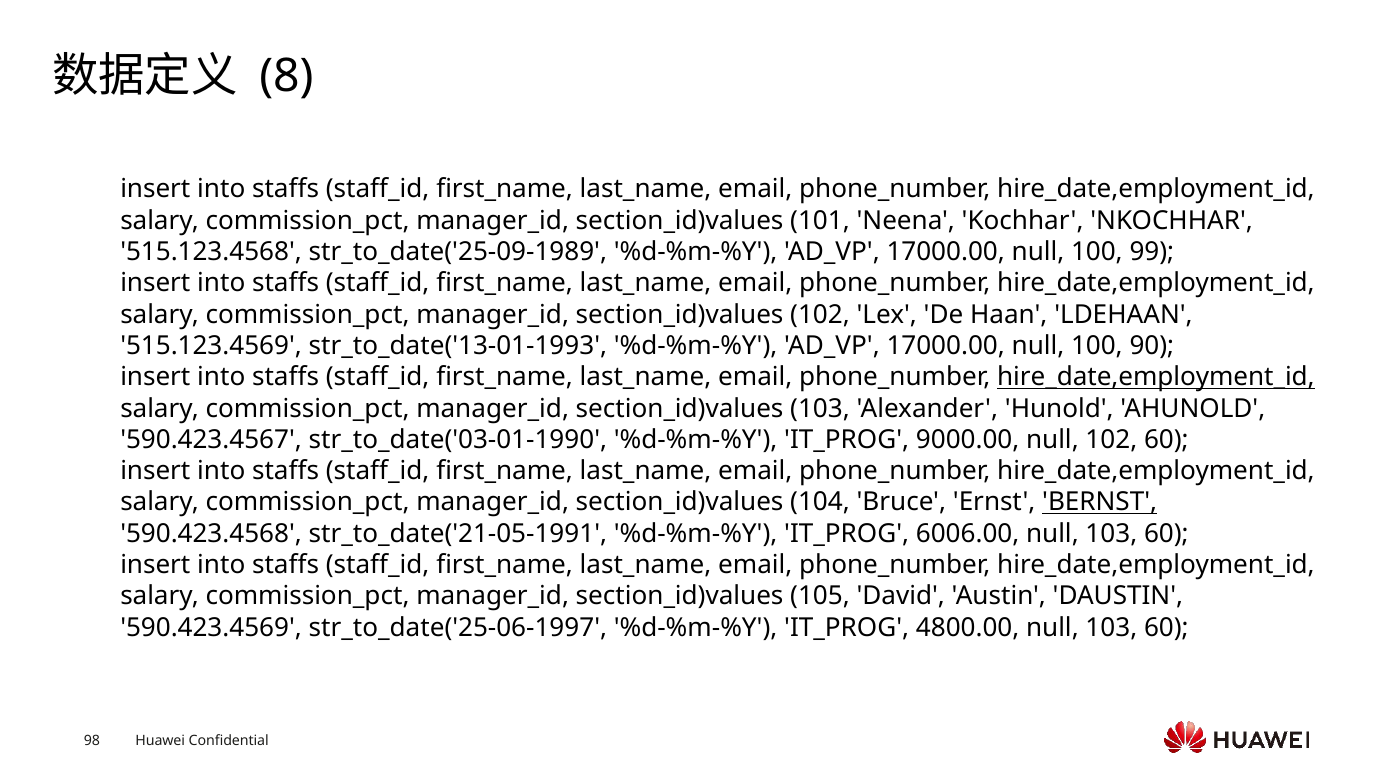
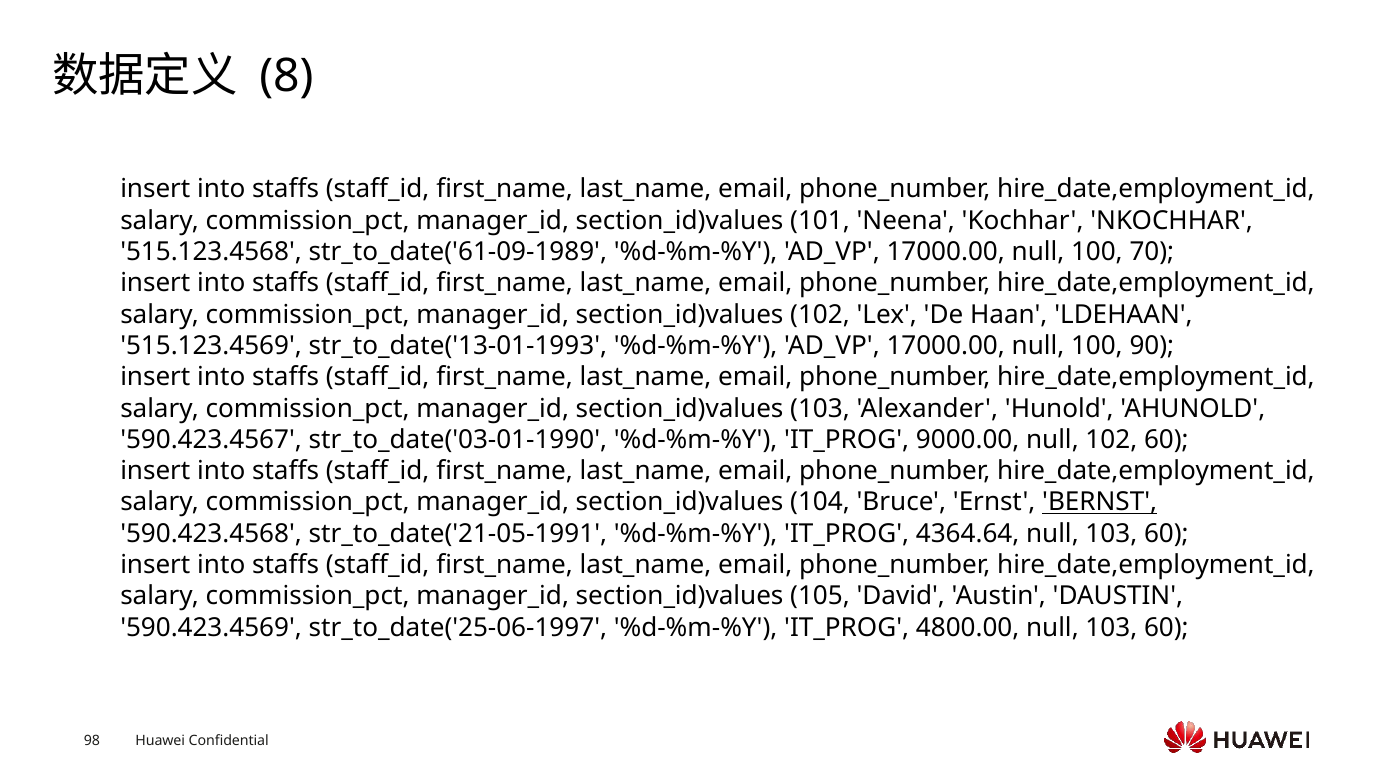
str_to_date('25-09-1989: str_to_date('25-09-1989 -> str_to_date('61-09-1989 (458, 252)
99: 99 -> 70 (1152, 252)
hire_date,employment_id underline: present -> none (1156, 377)
6006.00: 6006.00 -> 4364.64 (968, 534)
